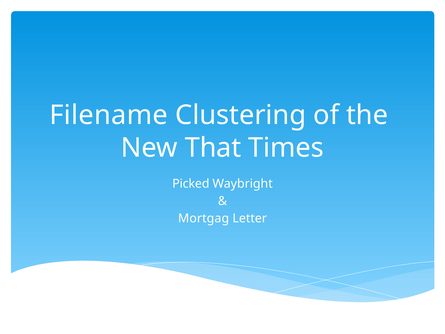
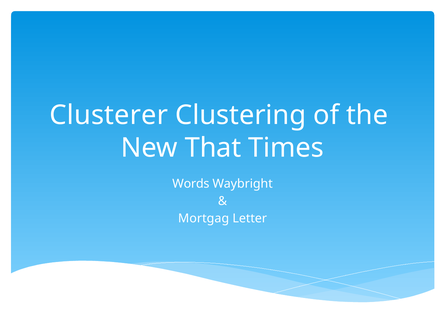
Filename: Filename -> Clusterer (109, 115)
Picked: Picked -> Words (191, 184)
